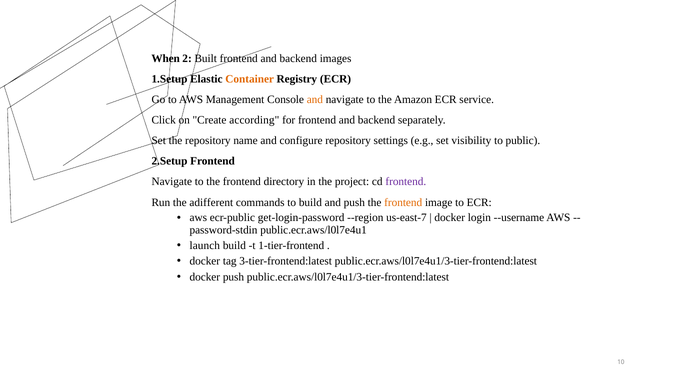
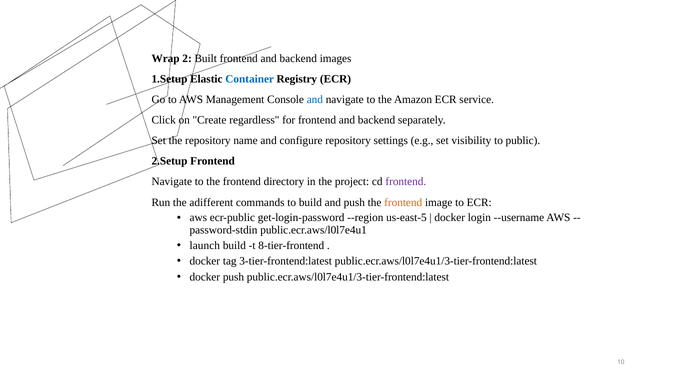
When: When -> Wrap (166, 59)
Container colour: orange -> blue (250, 79)
and colour: orange -> blue (315, 100)
according: according -> regardless (254, 120)
us-east-7: us-east-7 -> us-east-5 (406, 218)
1-tier-frontend: 1-tier-frontend -> 8-tier-frontend (291, 246)
